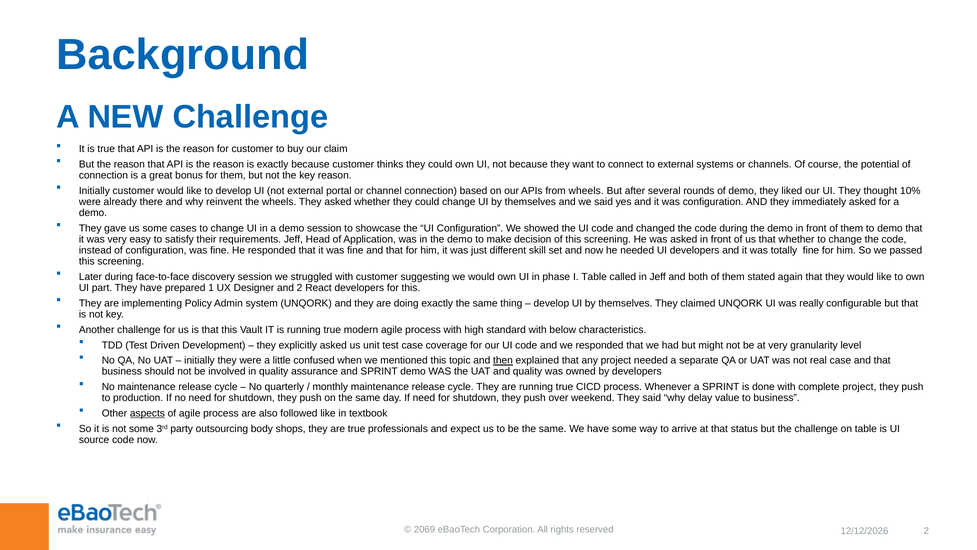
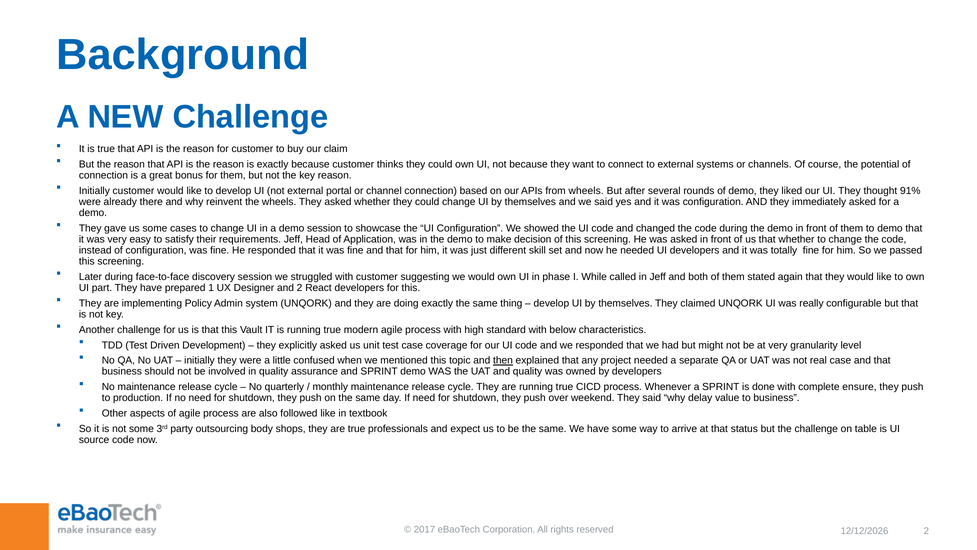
10%: 10% -> 91% (910, 191)
I Table: Table -> While (594, 277)
complete project: project -> ensure (859, 387)
aspects underline: present -> none (147, 413)
2069: 2069 -> 2017 (424, 529)
